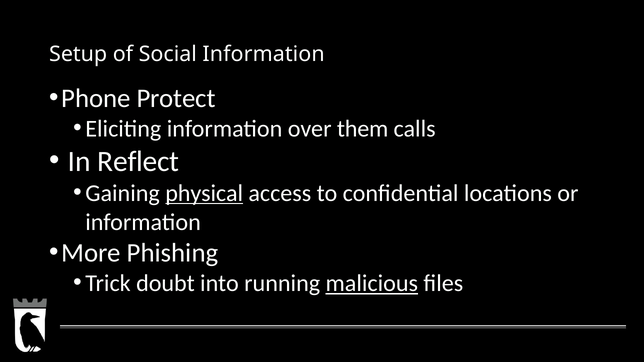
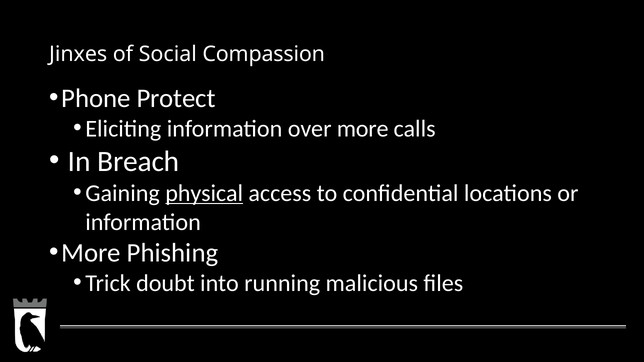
Setup: Setup -> Jinxes (78, 54)
Social Information: Information -> Compassion (264, 54)
over them: them -> more (363, 129)
Reflect: Reflect -> Breach (138, 161)
malicious underline: present -> none (372, 283)
